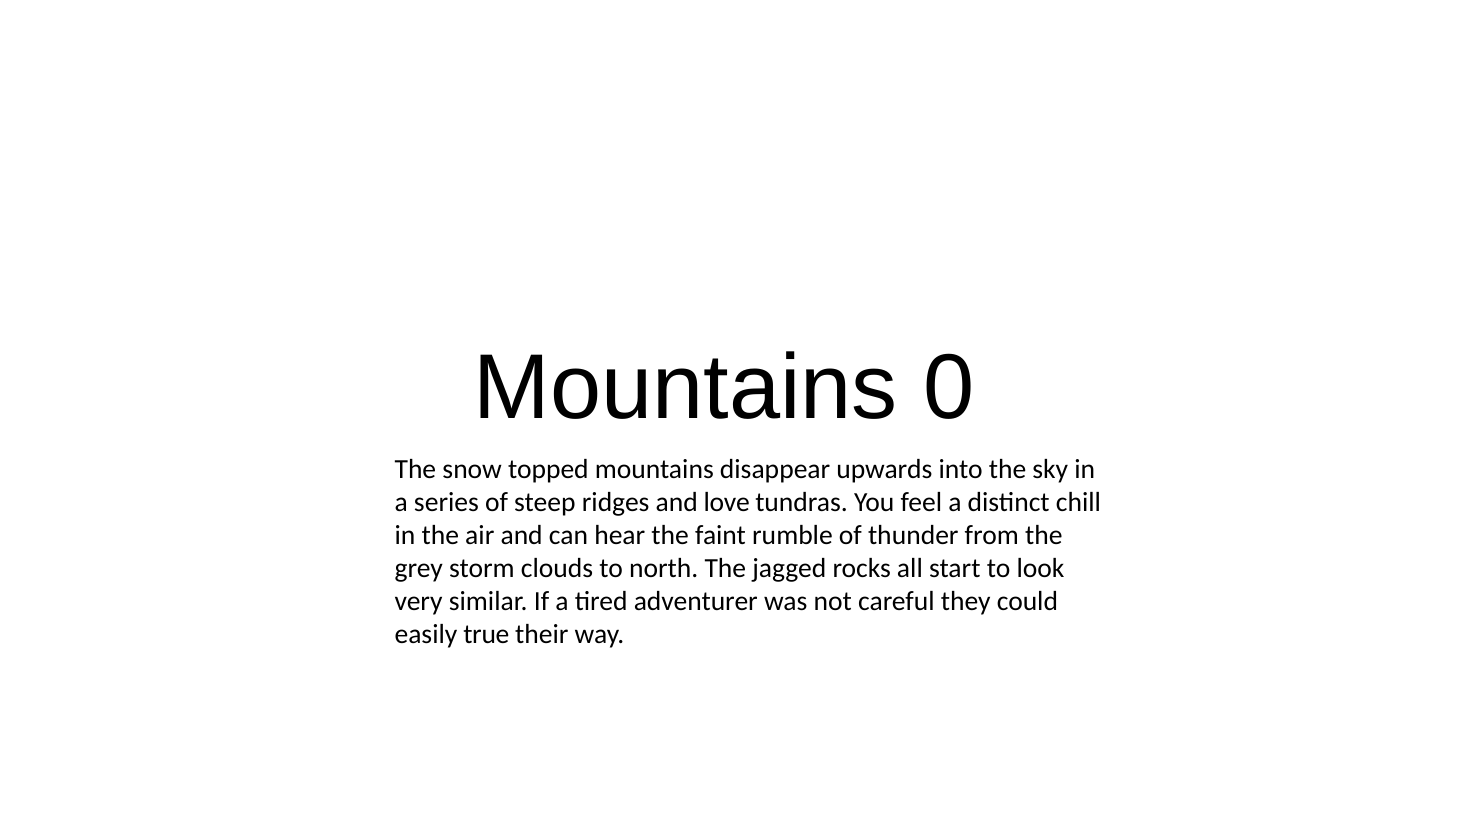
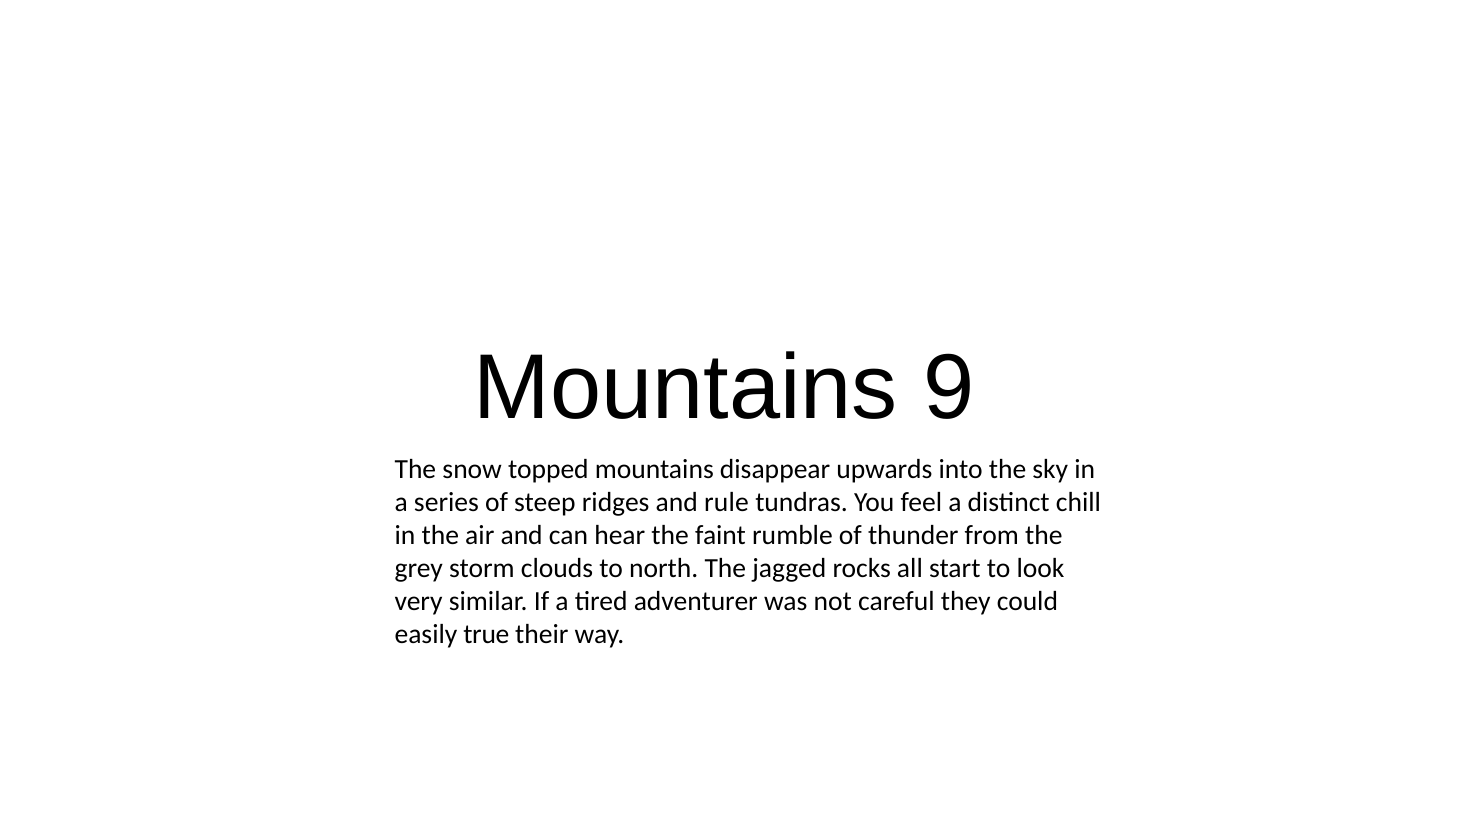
0: 0 -> 9 (949, 388)
love: love -> rule (726, 502)
